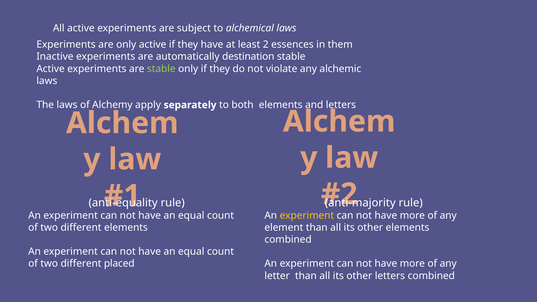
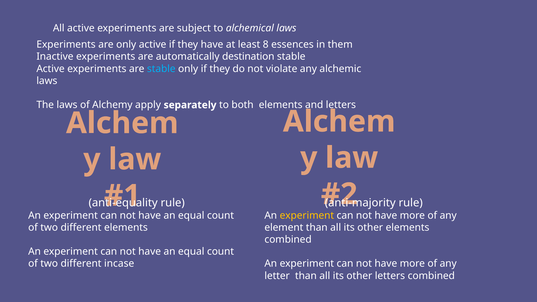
2: 2 -> 8 (266, 45)
stable colour: light green -> light blue (161, 69)
placed: placed -> incase (119, 264)
